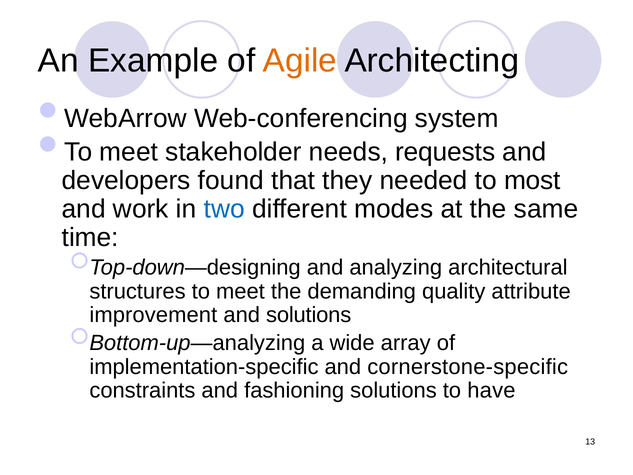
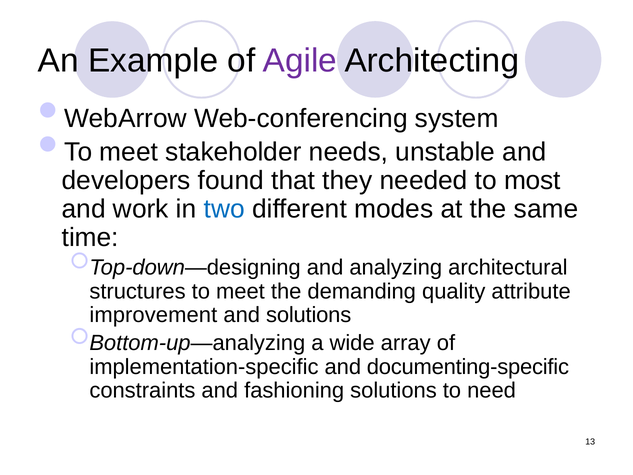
Agile colour: orange -> purple (300, 61)
requests: requests -> unstable (445, 152)
cornerstone-specific: cornerstone-specific -> documenting-specific (468, 367)
have: have -> need (492, 390)
